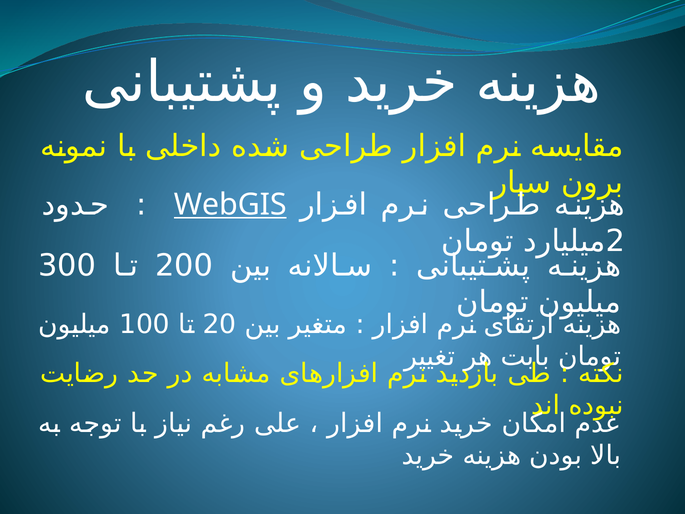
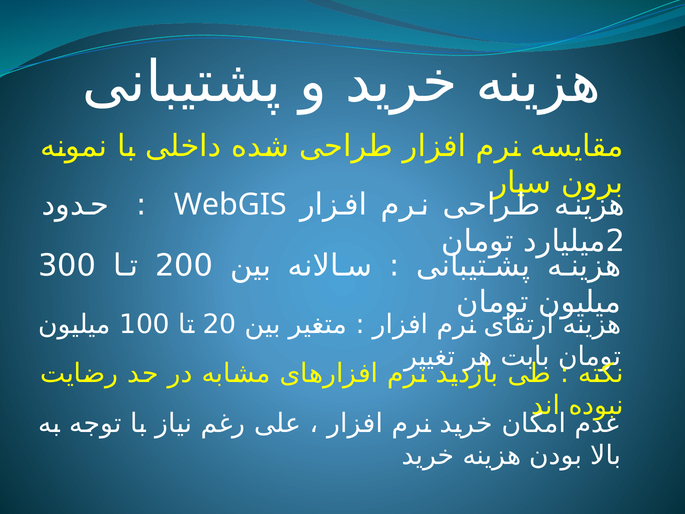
WebGIS underline: present -> none (230, 205)
